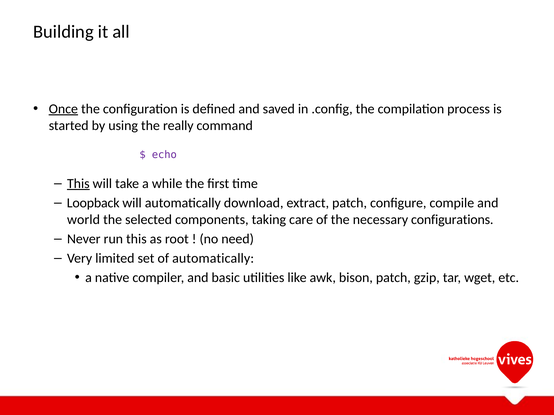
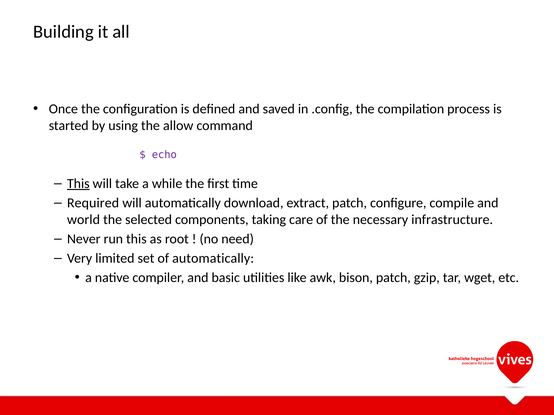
Once underline: present -> none (63, 109)
really: really -> allow (178, 126)
Loopback: Loopback -> Required (93, 203)
configurations: configurations -> infrastructure (452, 220)
